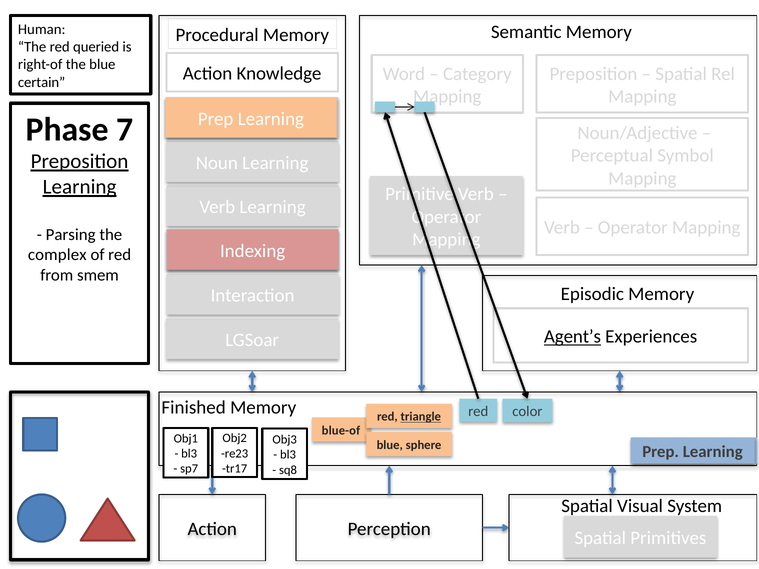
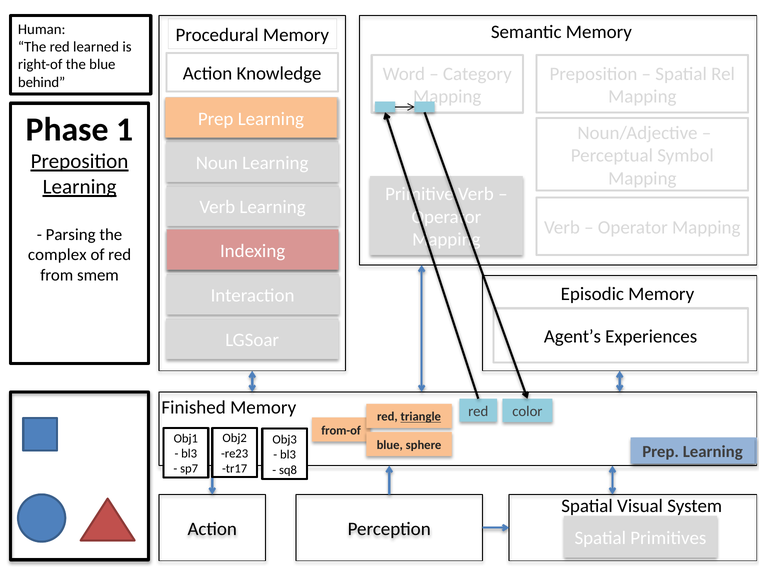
queried: queried -> learned (96, 47)
certain: certain -> behind (42, 82)
7: 7 -> 1 (125, 130)
Agent’s underline: present -> none (572, 337)
blue-of: blue-of -> from-of (341, 431)
